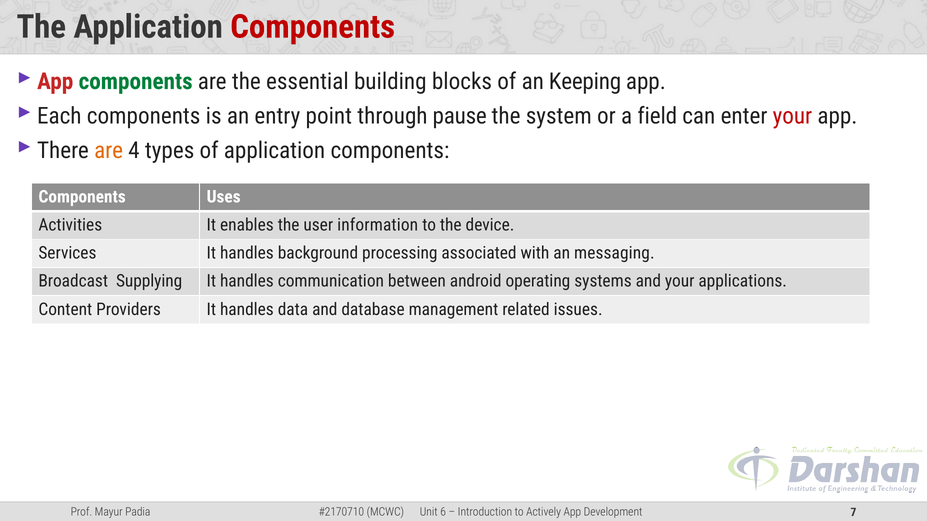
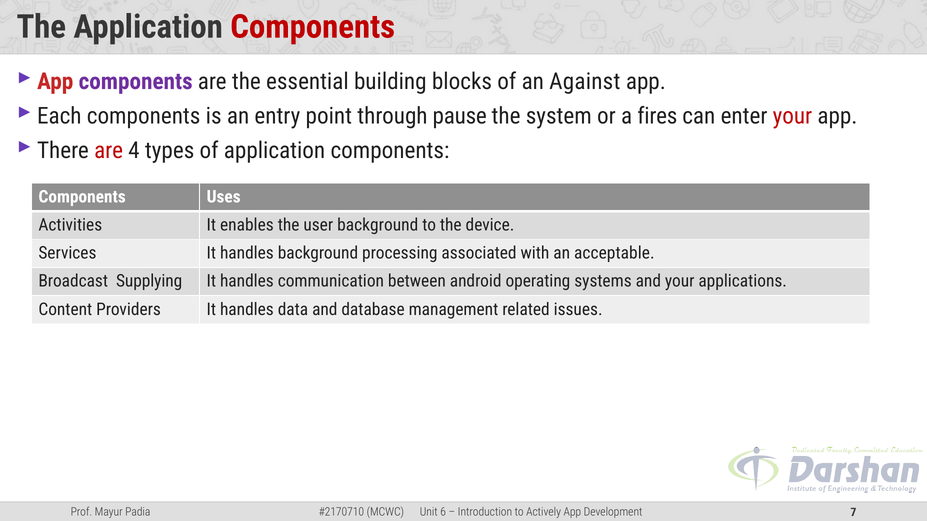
components colour: green -> purple (136, 81)
Keeping: Keeping -> Against (585, 81)
field: field -> fires (657, 116)
are colour: orange -> red (109, 151)
user information: information -> background (378, 225)
messaging: messaging -> acceptable (614, 253)
